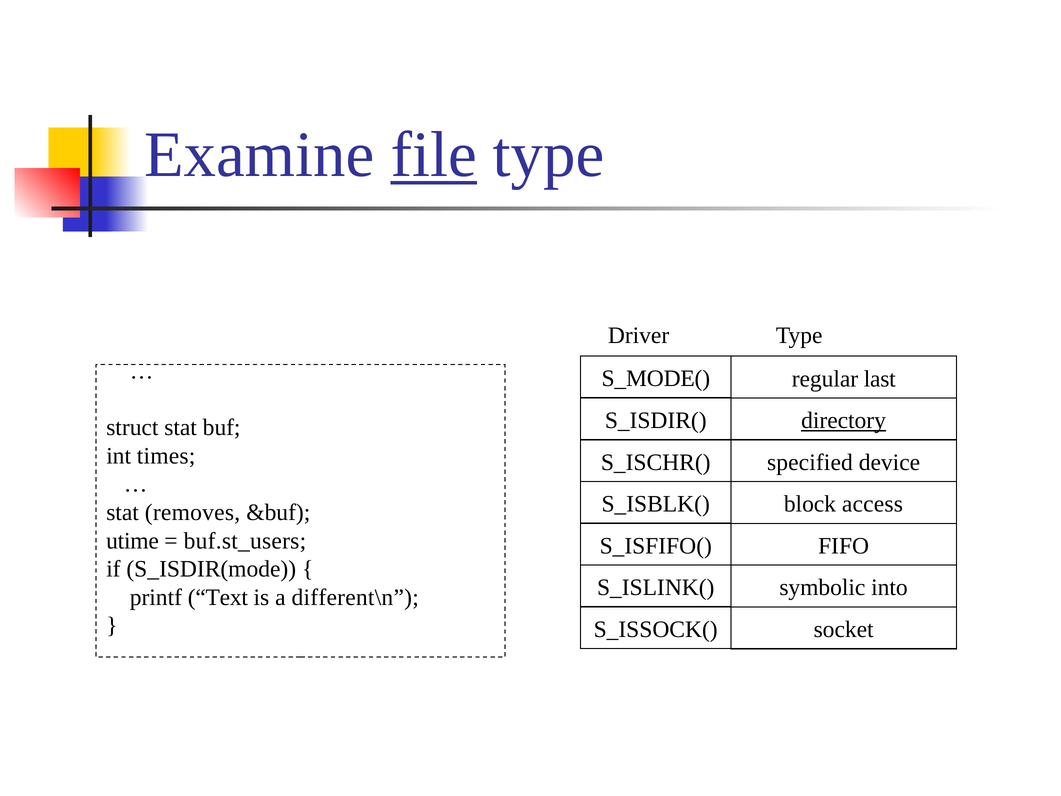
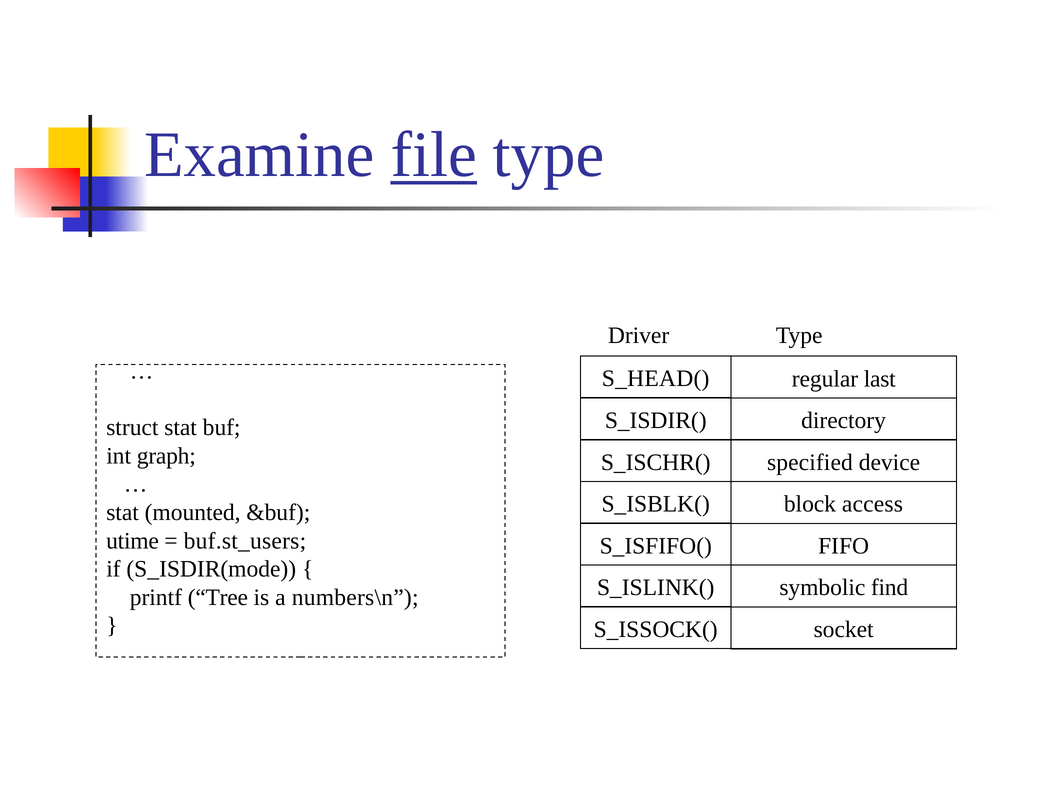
S_MODE(: S_MODE( -> S_HEAD( (656, 379)
directory underline: present -> none (844, 420)
times: times -> graph (166, 456)
removes: removes -> mounted (193, 512)
into: into -> find (890, 588)
Text: Text -> Tree (218, 597)
different\n: different\n -> numbers\n (355, 597)
